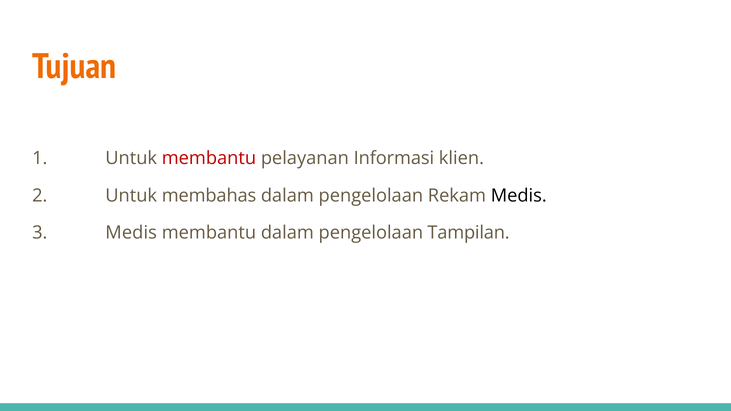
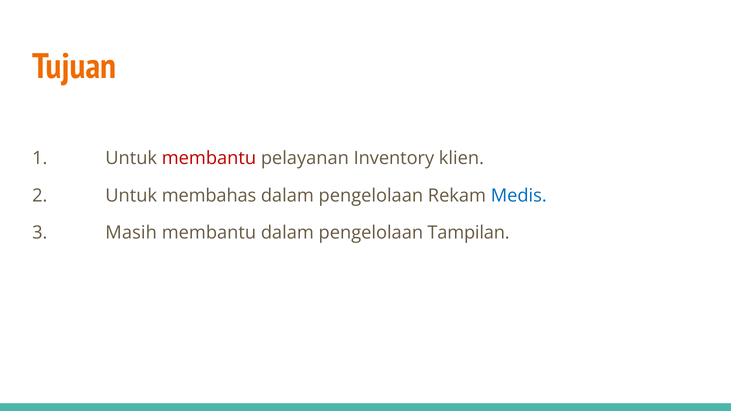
Informasi: Informasi -> Inventory (394, 158)
Medis colour: black -> blue (519, 196)
3 Medis: Medis -> Masih (131, 233)
